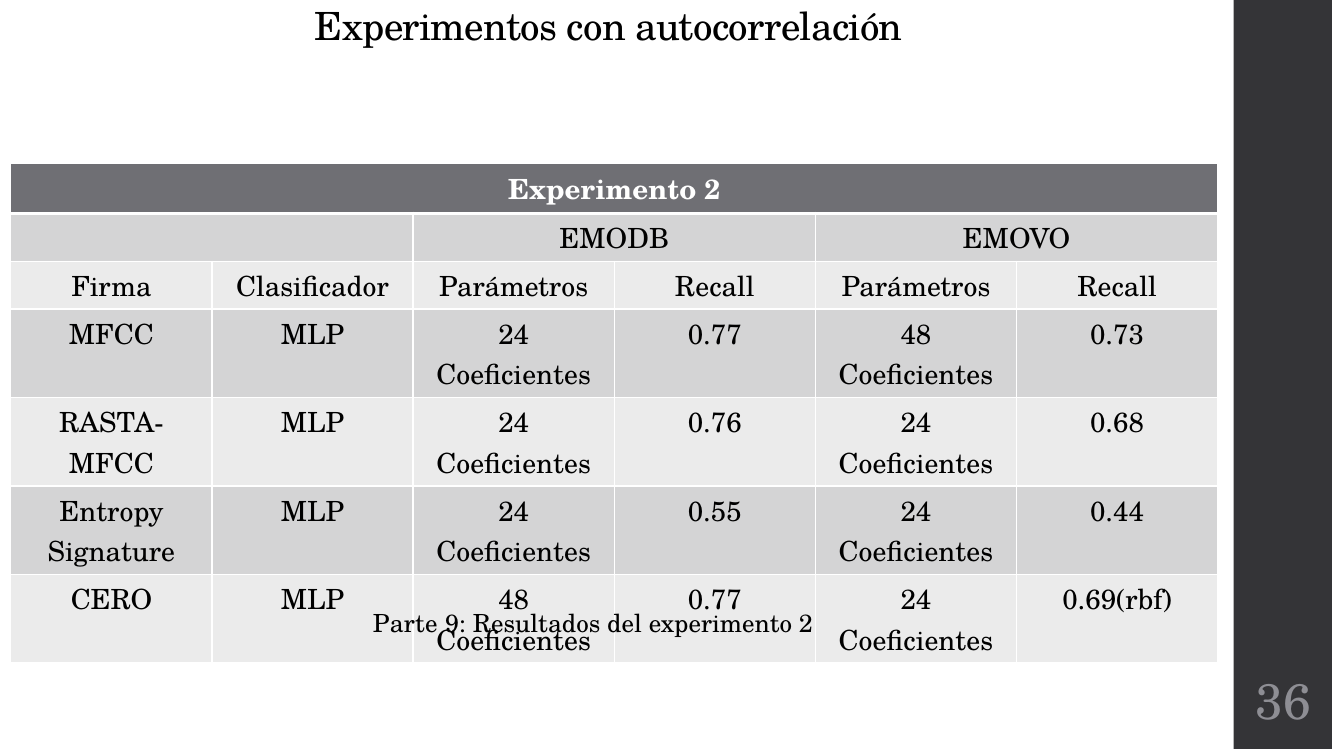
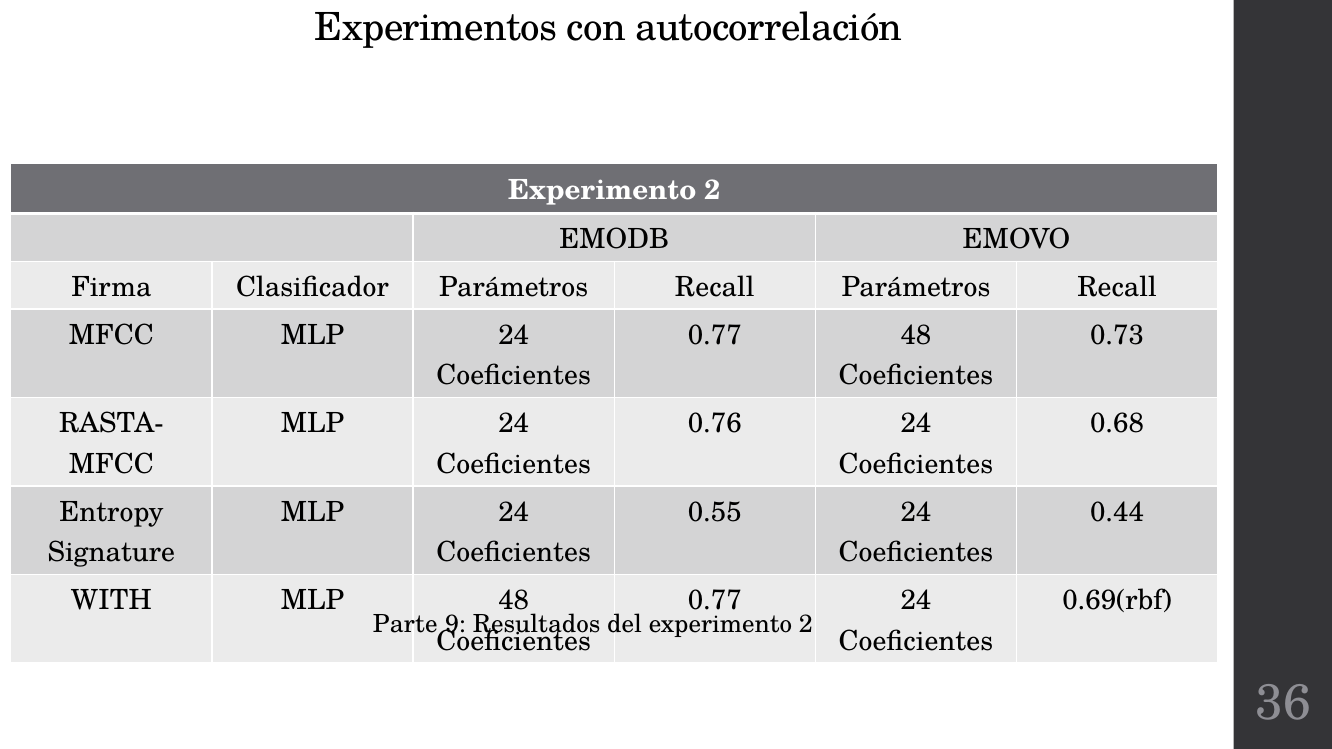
CERO: CERO -> WITH (111, 601)
